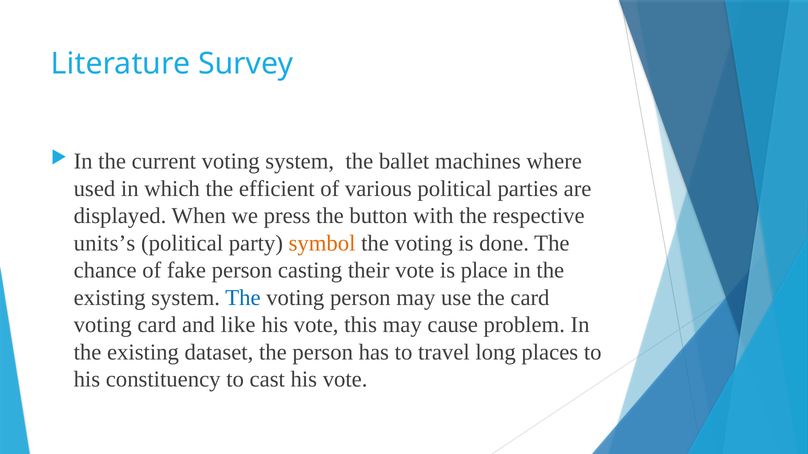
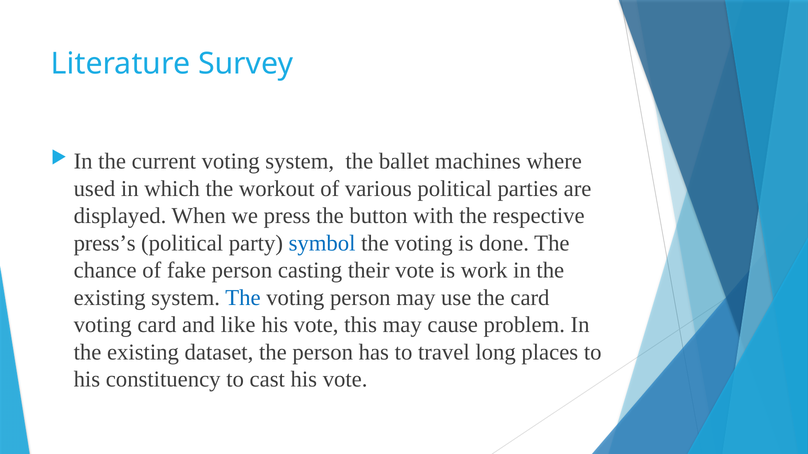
efficient: efficient -> workout (277, 189)
units’s: units’s -> press’s (105, 243)
symbol colour: orange -> blue (322, 243)
place: place -> work (484, 271)
